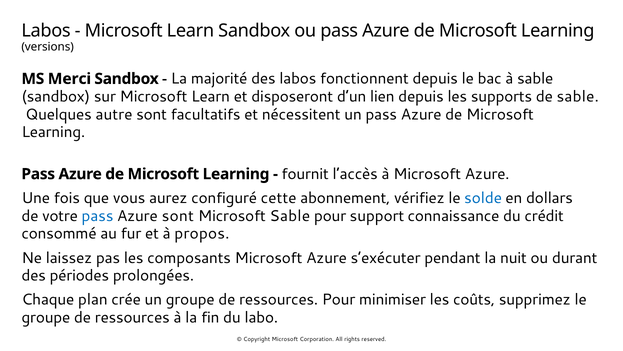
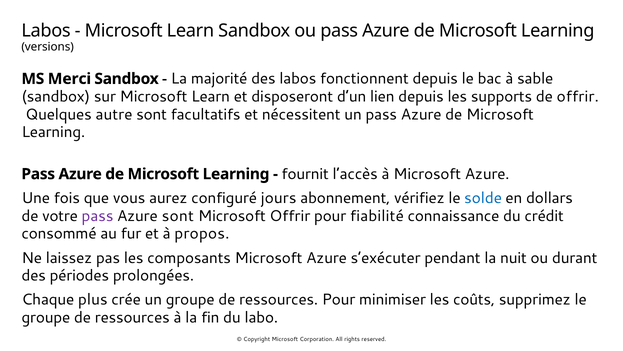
de sable: sable -> offrir (578, 96)
cette: cette -> jours (279, 198)
pass colour: blue -> purple (98, 216)
Microsoft Sable: Sable -> Offrir (290, 216)
support: support -> fiabilité (377, 216)
plan: plan -> plus (93, 299)
